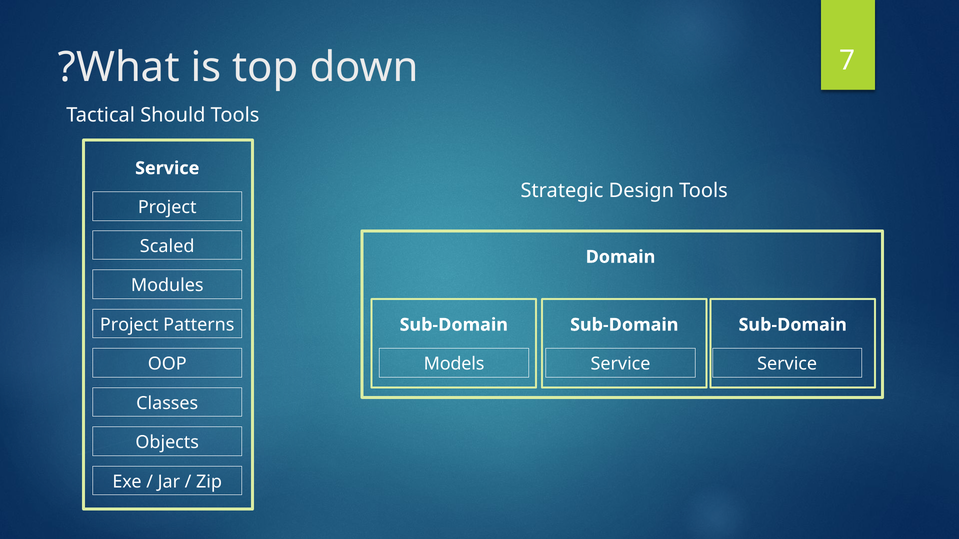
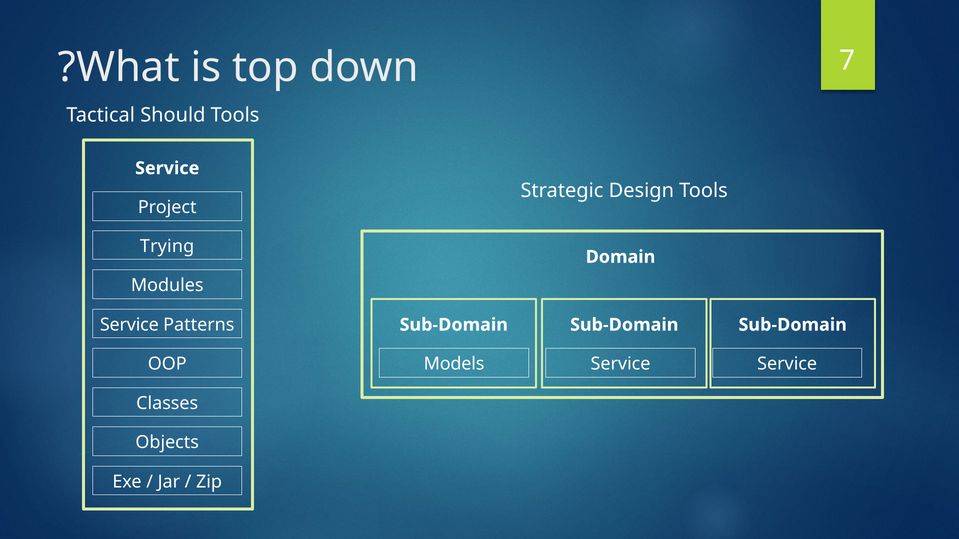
Scaled: Scaled -> Trying (167, 247)
Project: Project -> Service (129, 325)
